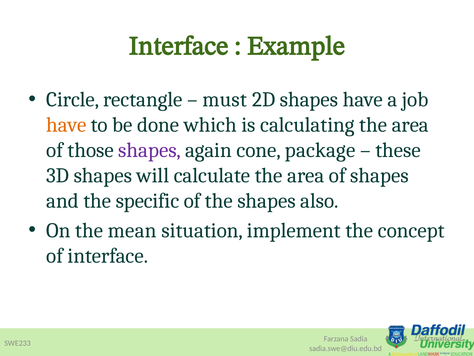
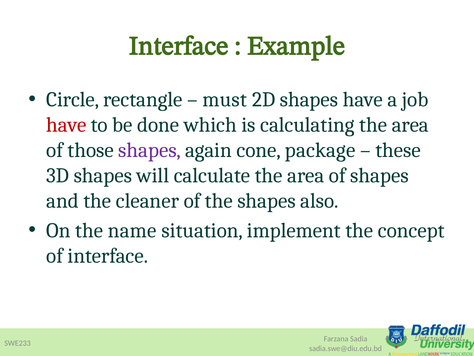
have colour: orange -> red (66, 125)
specific: specific -> cleaner (147, 201)
mean: mean -> name (132, 230)
